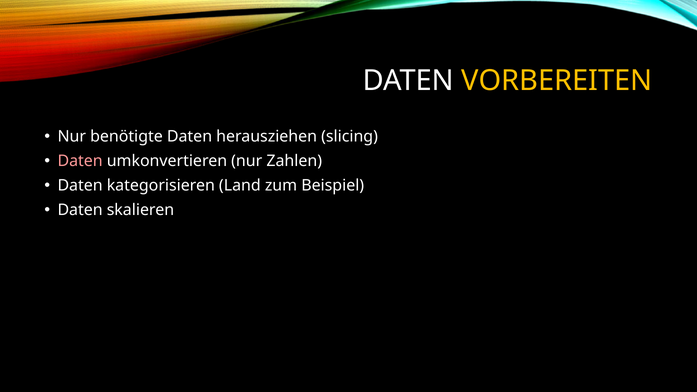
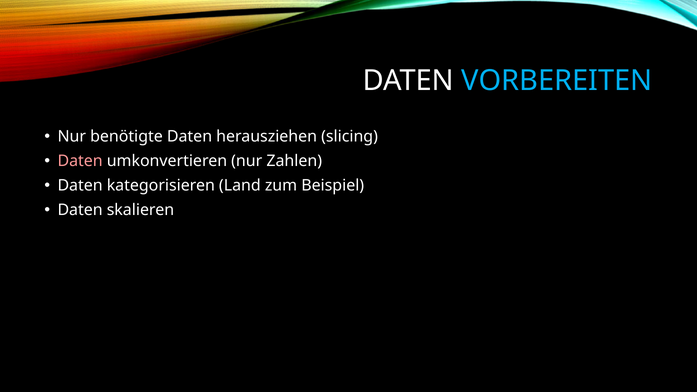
VORBEREITEN colour: yellow -> light blue (557, 80)
